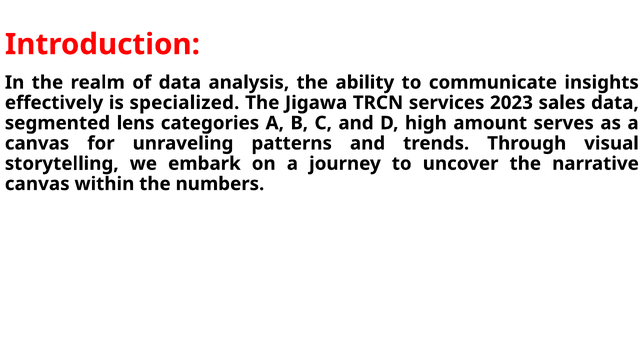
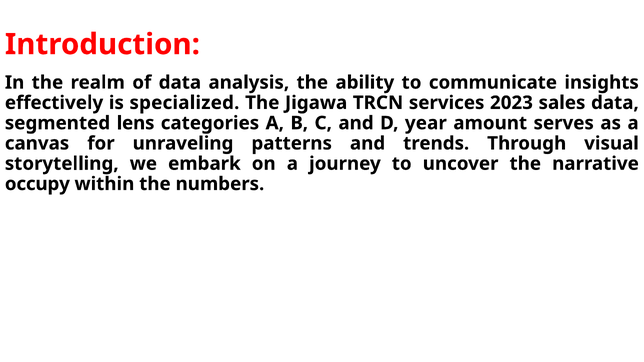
high: high -> year (426, 123)
canvas: canvas -> occupy (37, 184)
